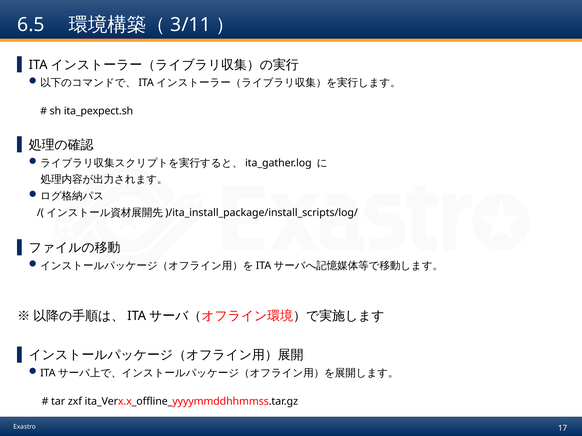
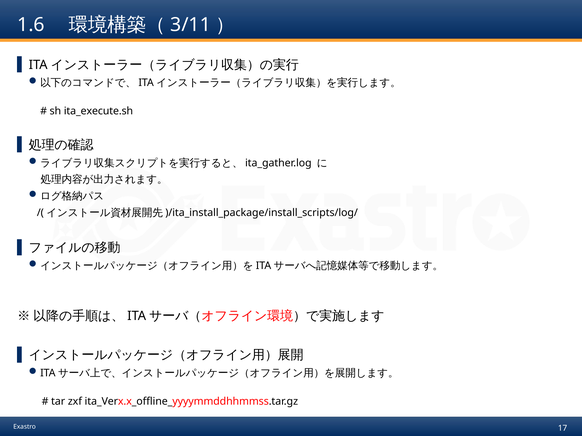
6.5: 6.5 -> 1.6 (31, 25)
ita_pexpect.sh: ita_pexpect.sh -> ita_execute.sh (98, 111)
